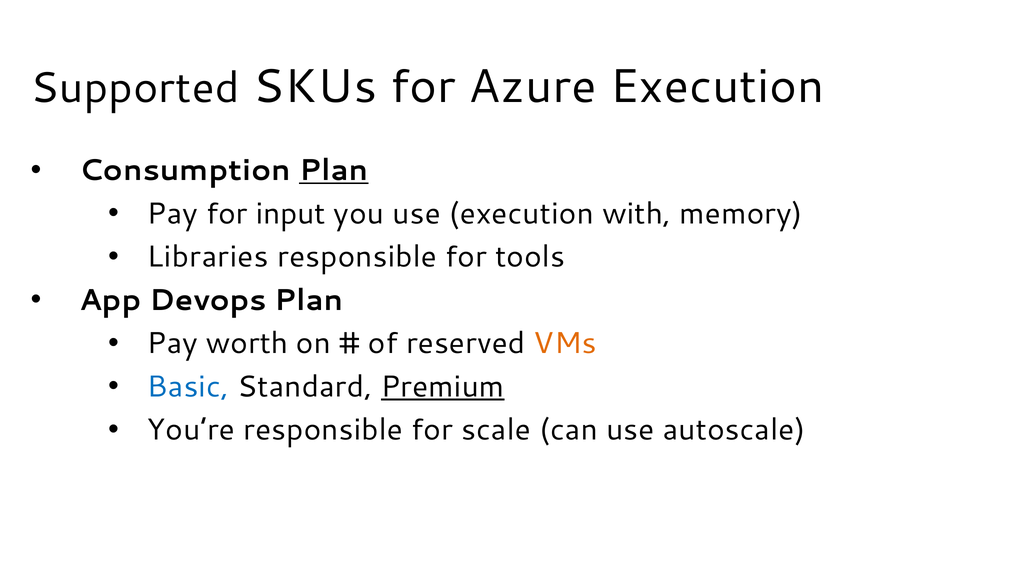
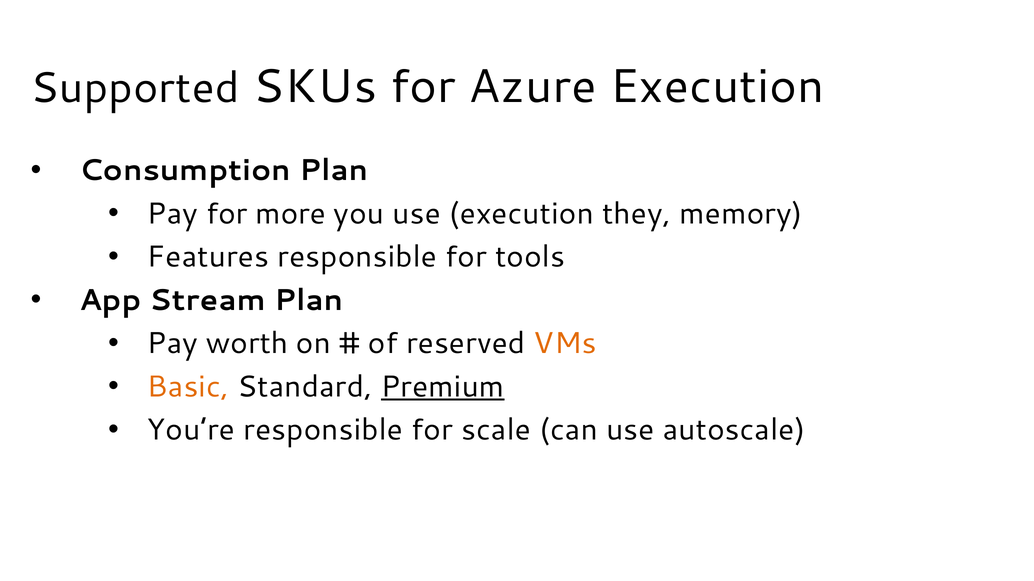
Plan underline: present -> none (334, 171)
input: input -> more (291, 214)
with: with -> they (637, 214)
Libraries: Libraries -> Features (208, 257)
Devops: Devops -> Stream (208, 300)
Basic colour: blue -> orange (188, 387)
